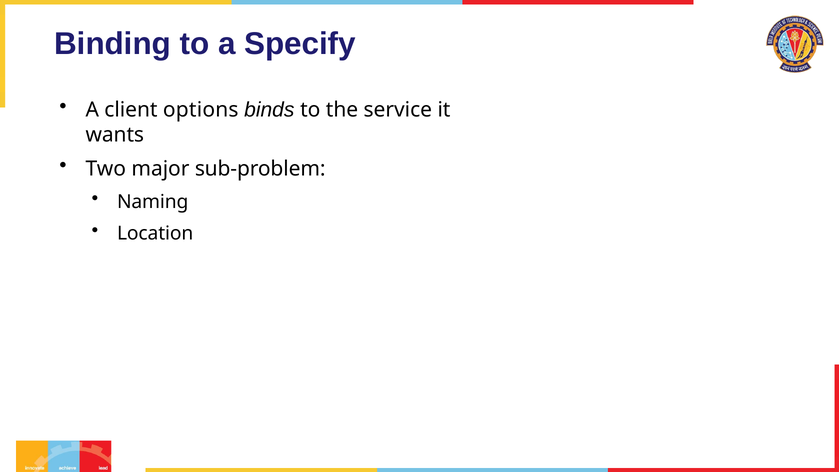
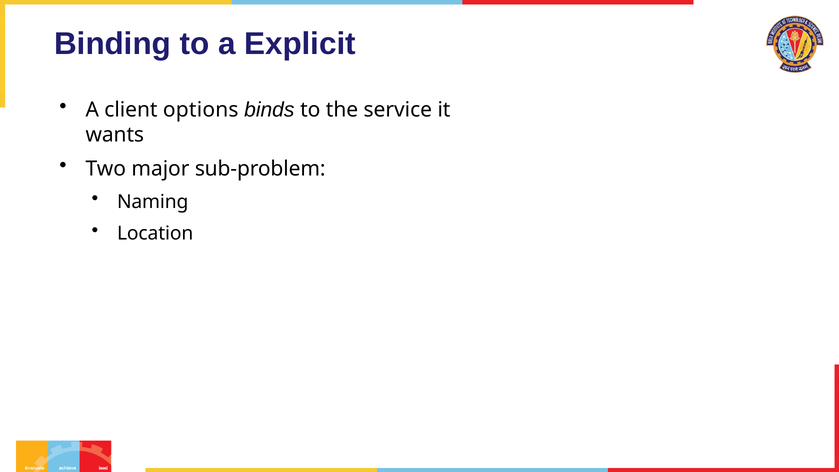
Specify: Specify -> Explicit (300, 44)
